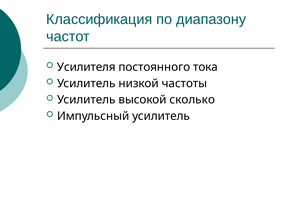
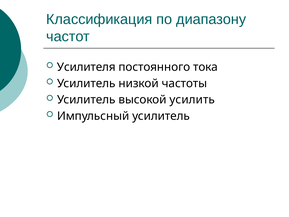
сколько: сколько -> усилить (192, 100)
